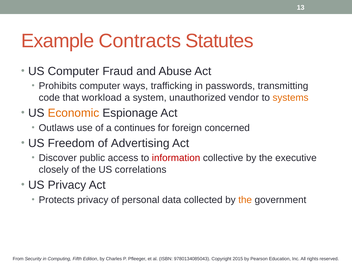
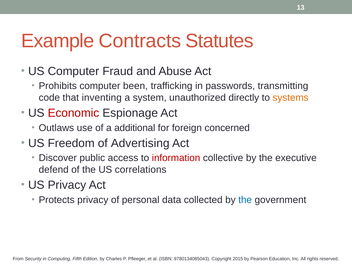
ways: ways -> been (135, 86)
workload: workload -> inventing (102, 98)
vendor: vendor -> directly (244, 98)
Economic colour: orange -> red (73, 113)
continues: continues -> additional (135, 128)
closely: closely -> defend (54, 170)
the colour: orange -> blue (245, 200)
